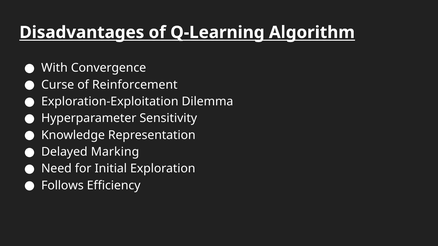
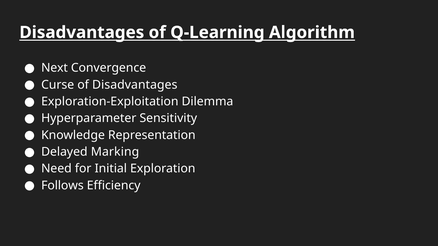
With: With -> Next (55, 68)
of Reinforcement: Reinforcement -> Disadvantages (135, 85)
